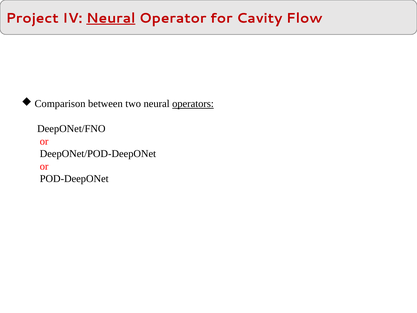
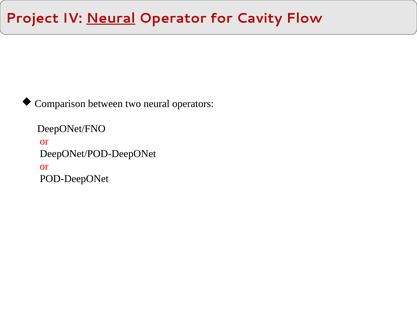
operators underline: present -> none (193, 104)
